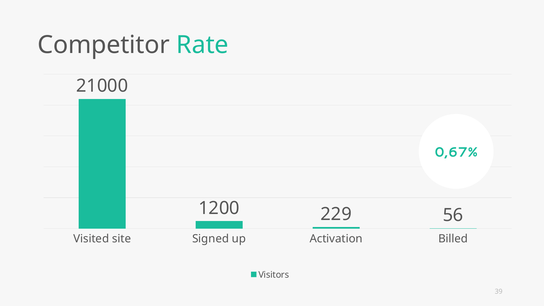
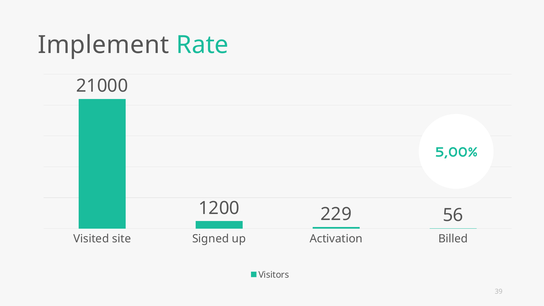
Competitor: Competitor -> Implement (103, 45)
0,67%: 0,67% -> 5,00% (456, 152)
